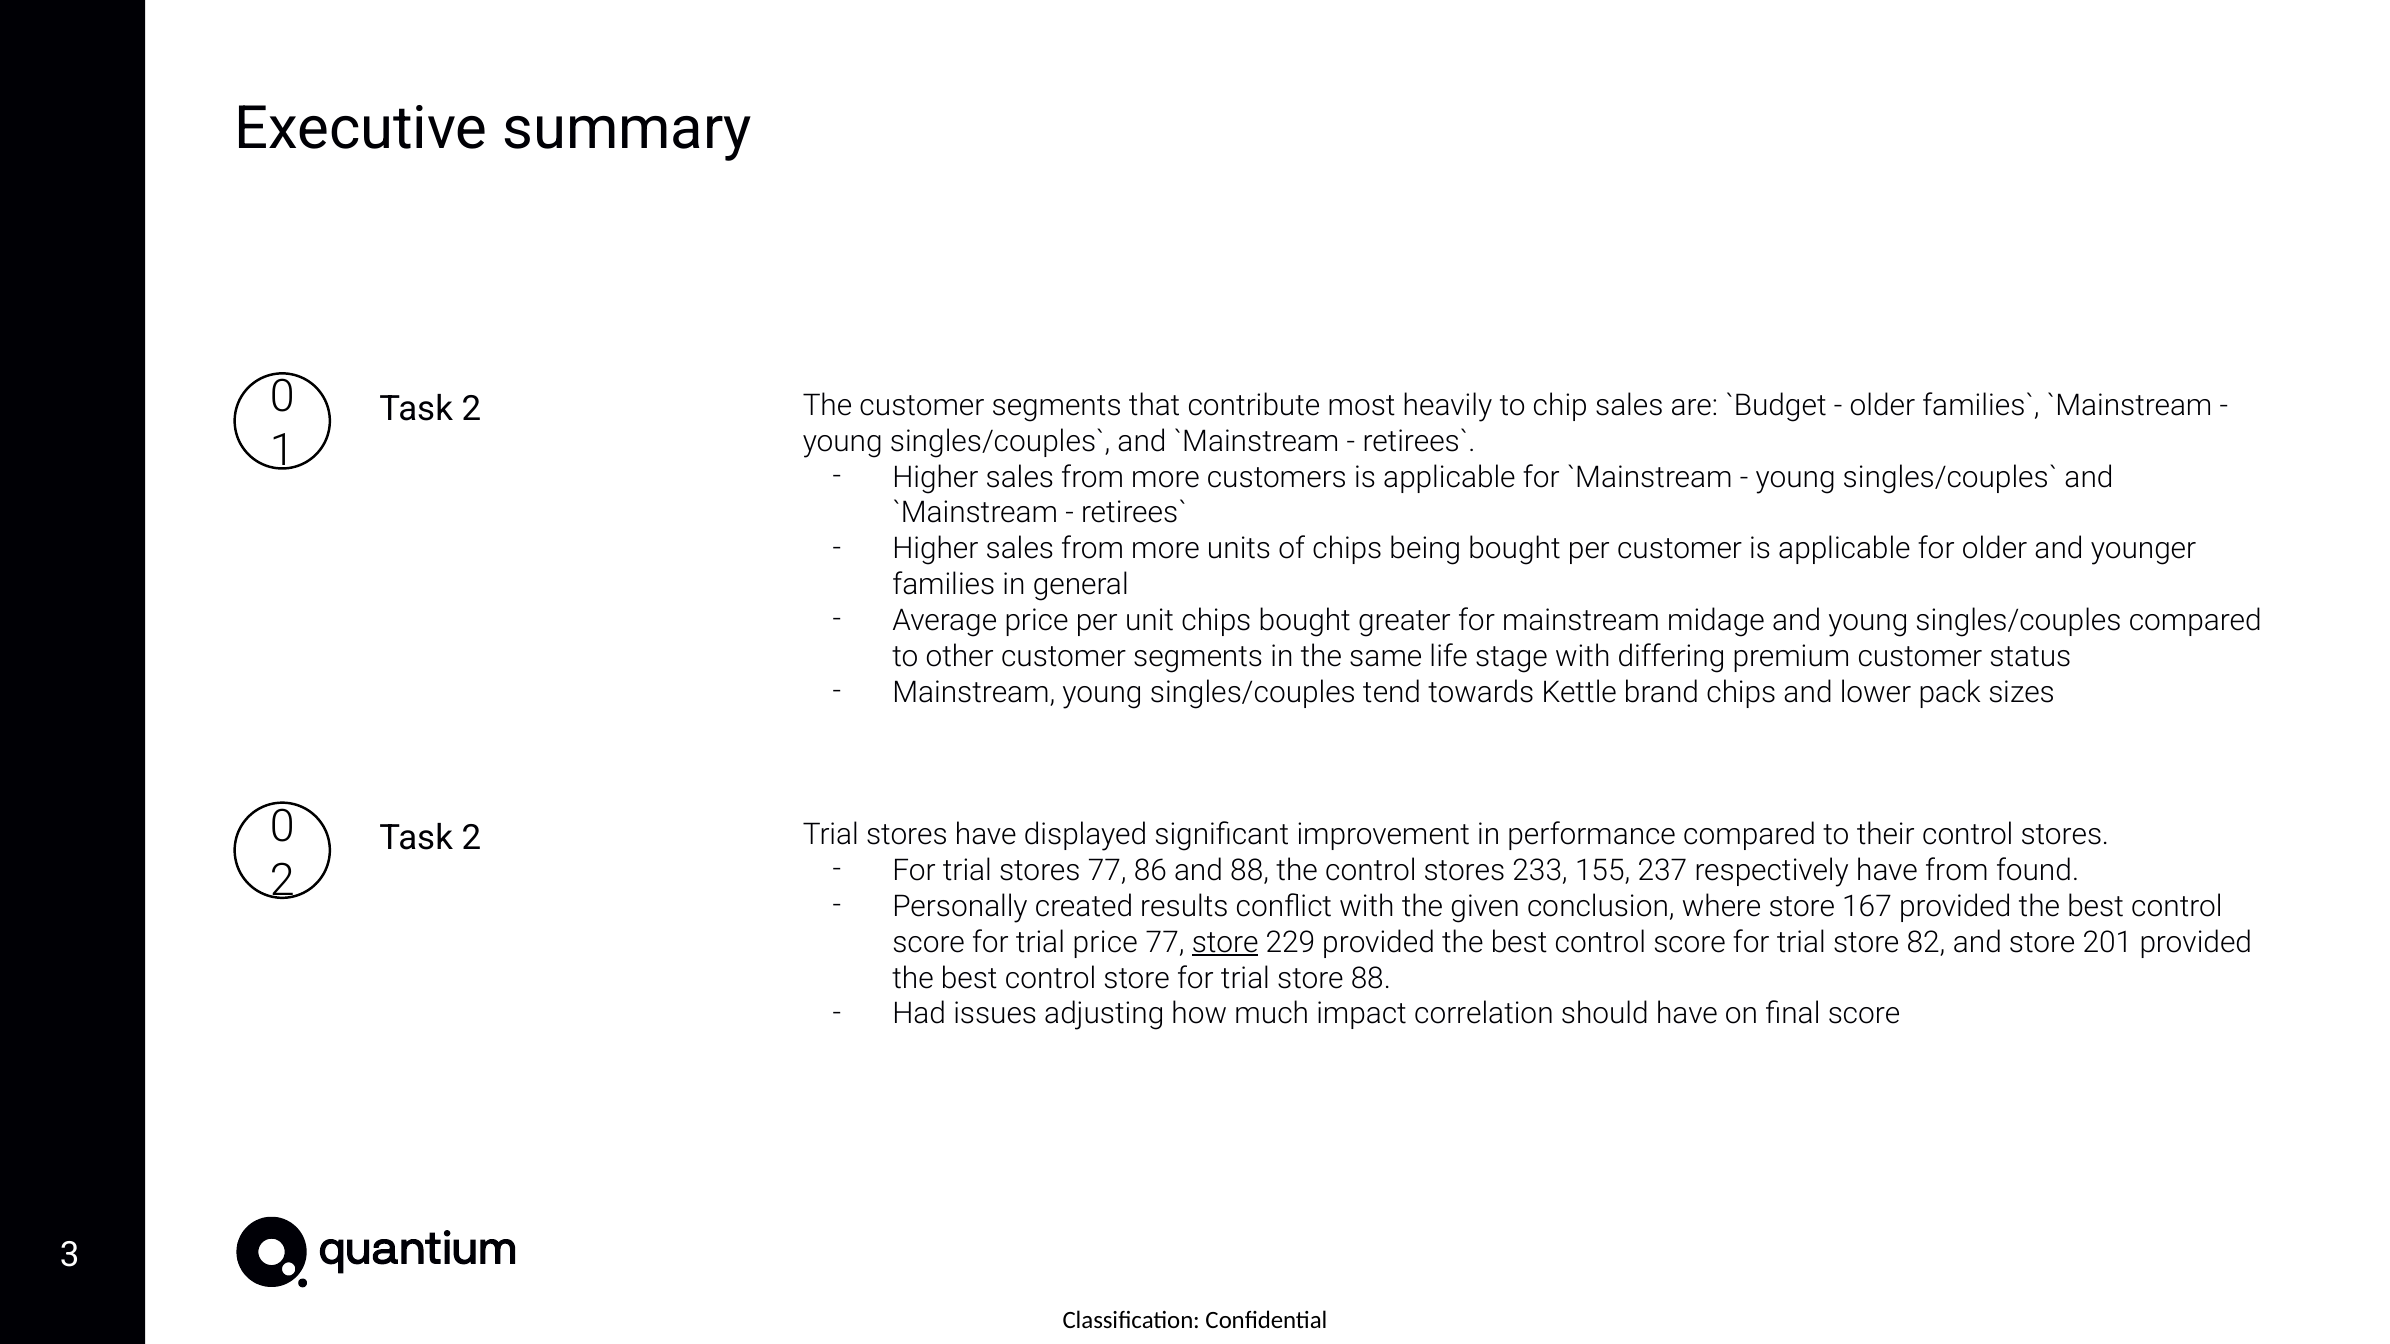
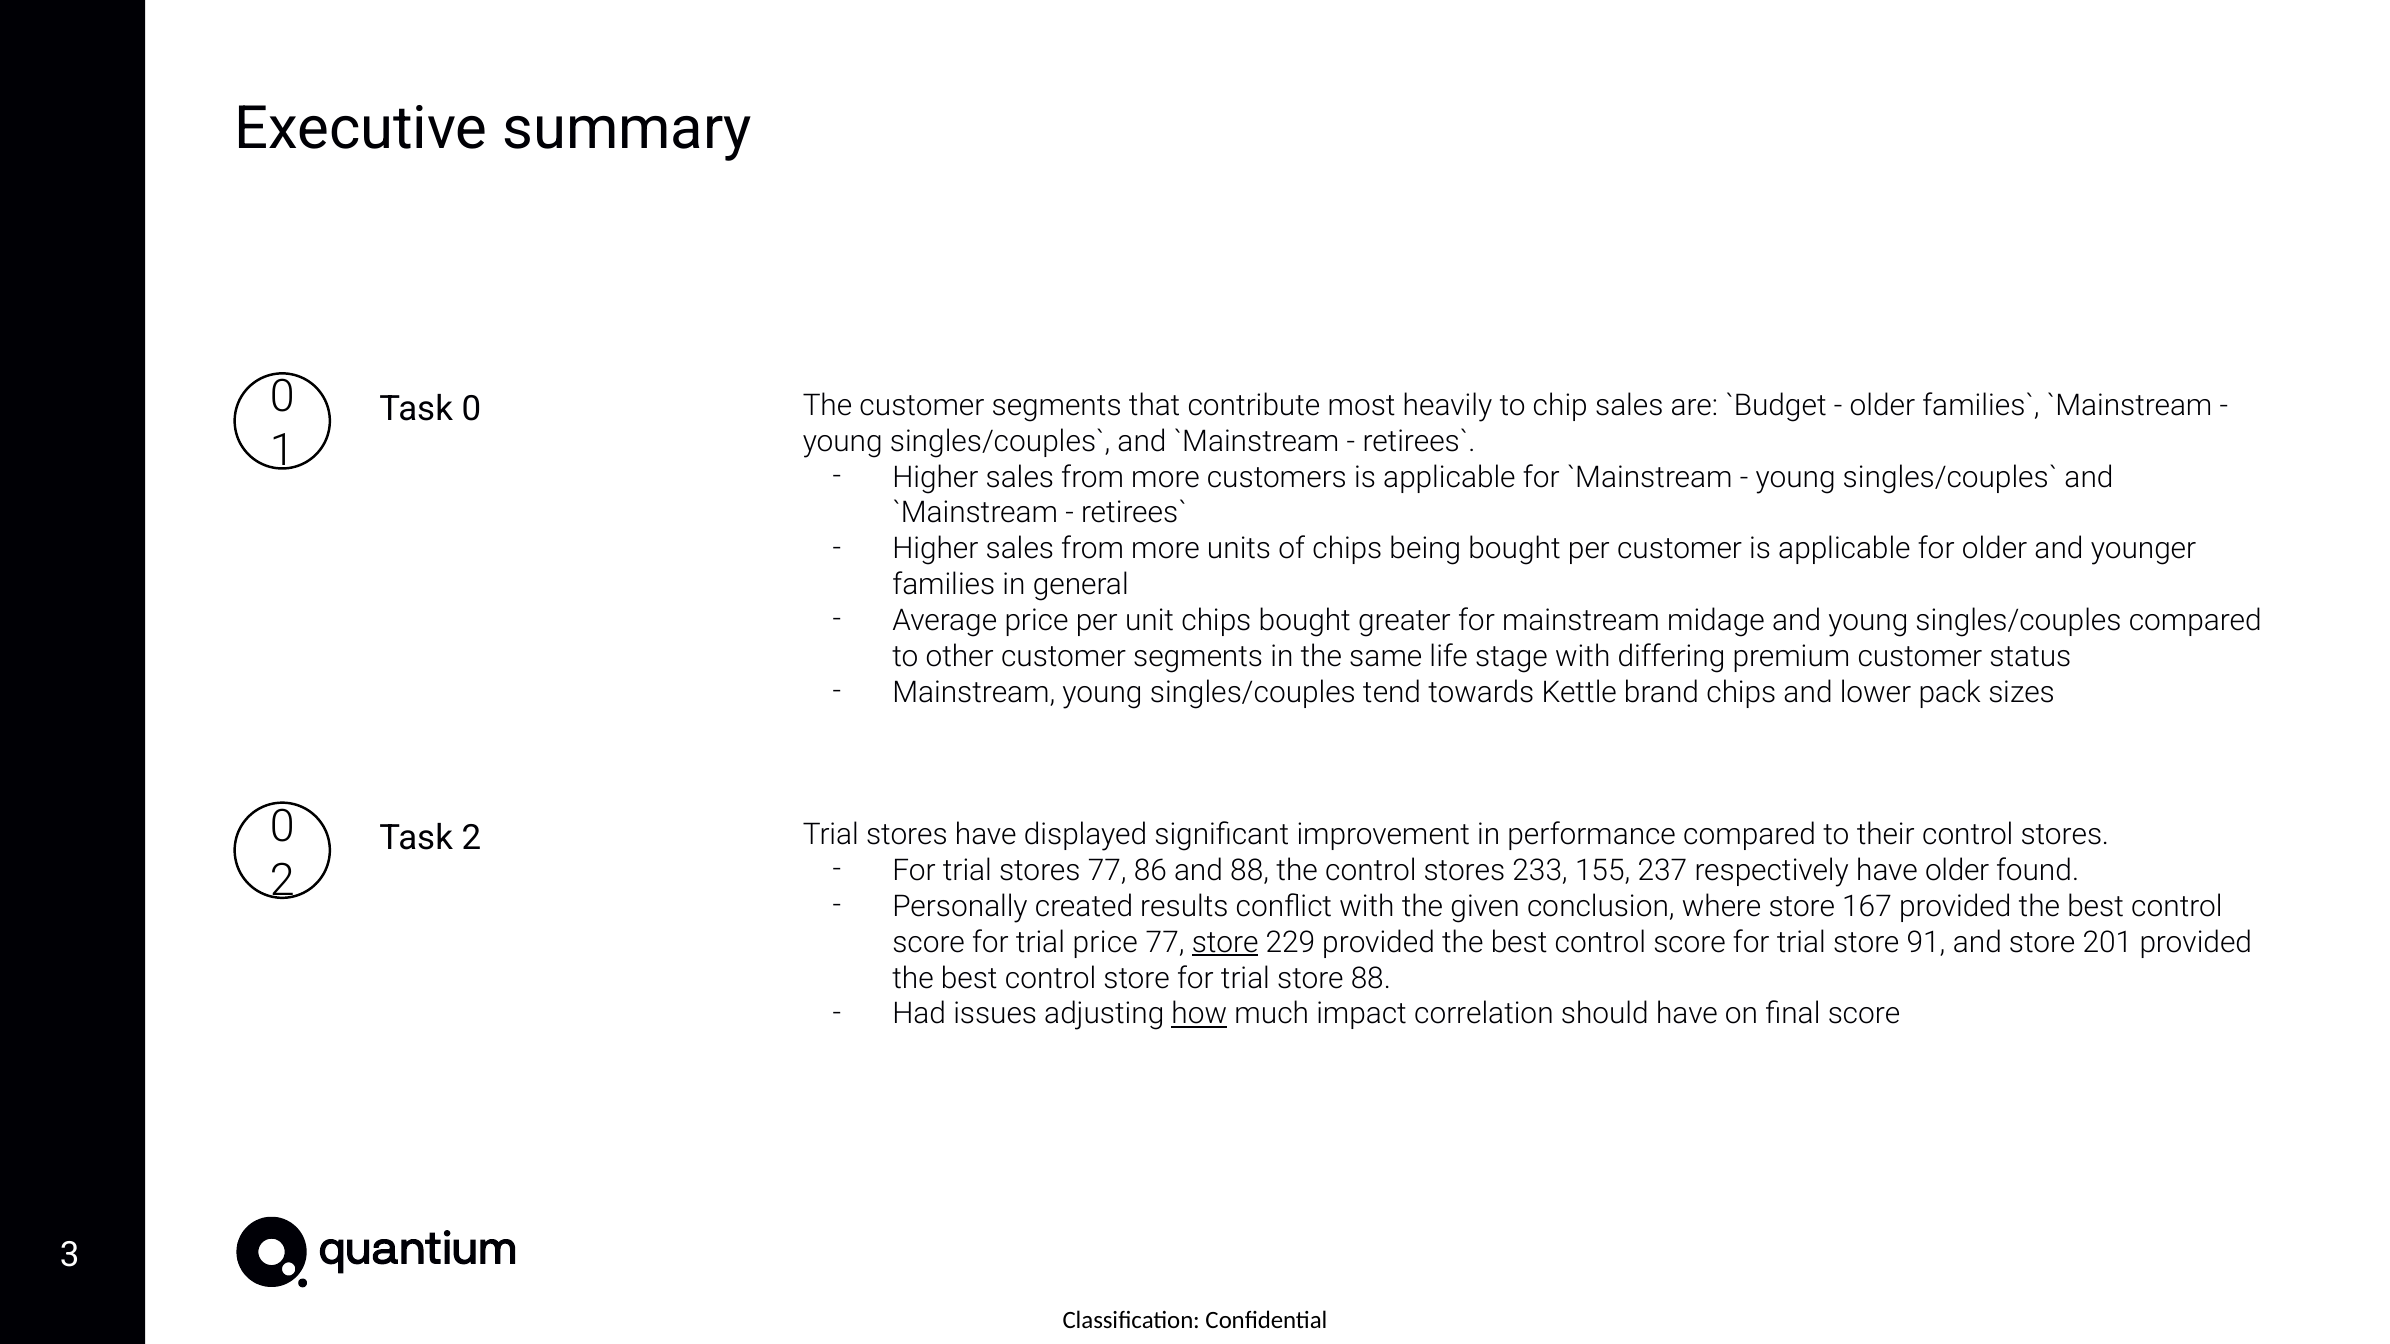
2: 2 -> 0 (471, 409)
have from: from -> older (1957, 871)
82: 82 -> 91 (1926, 943)
how underline: none -> present (1199, 1014)
